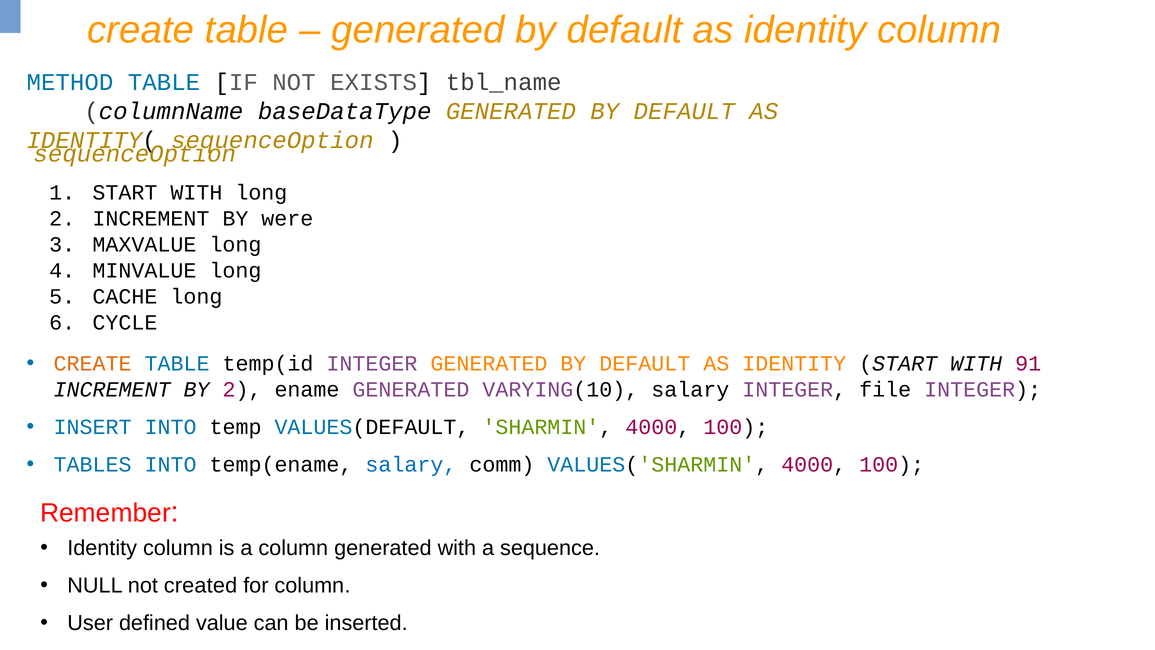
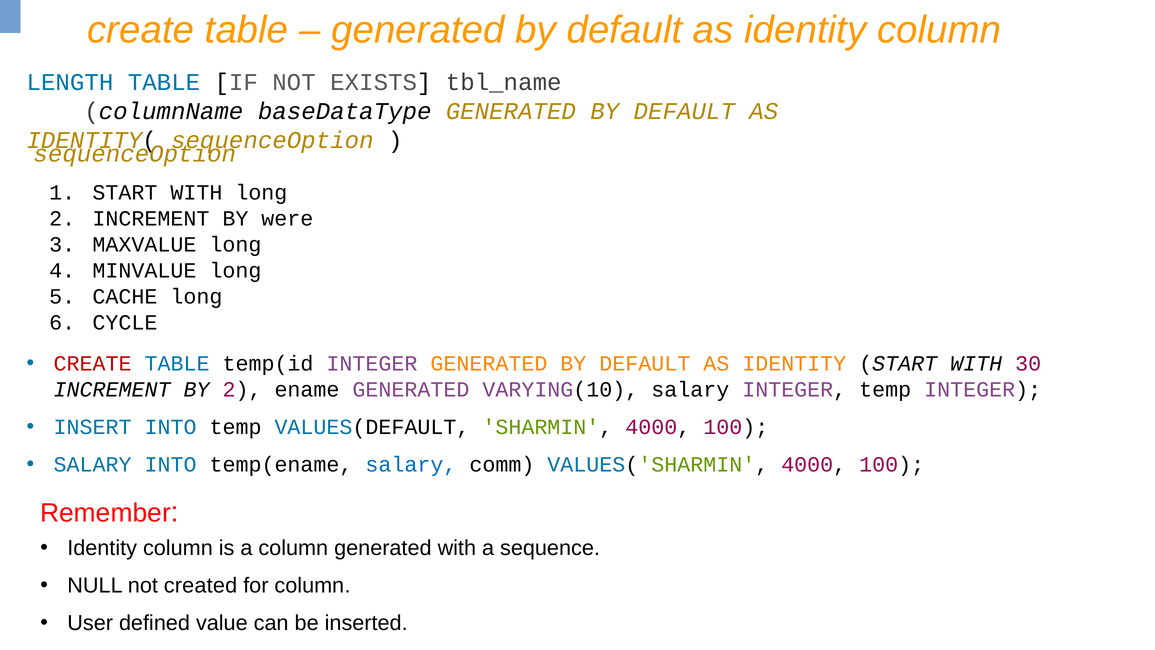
METHOD: METHOD -> LENGTH (70, 82)
CREATE colour: orange -> red (93, 363)
91: 91 -> 30 (1028, 363)
INTEGER file: file -> temp (885, 389)
TABLES: TABLES -> SALARY (93, 464)
